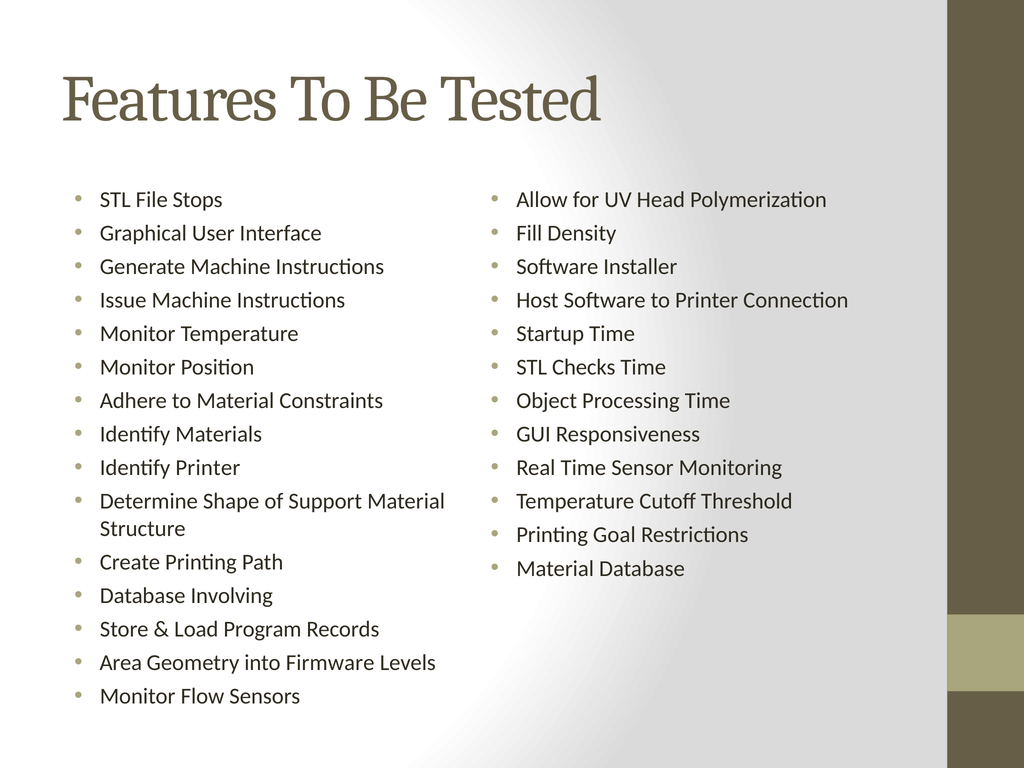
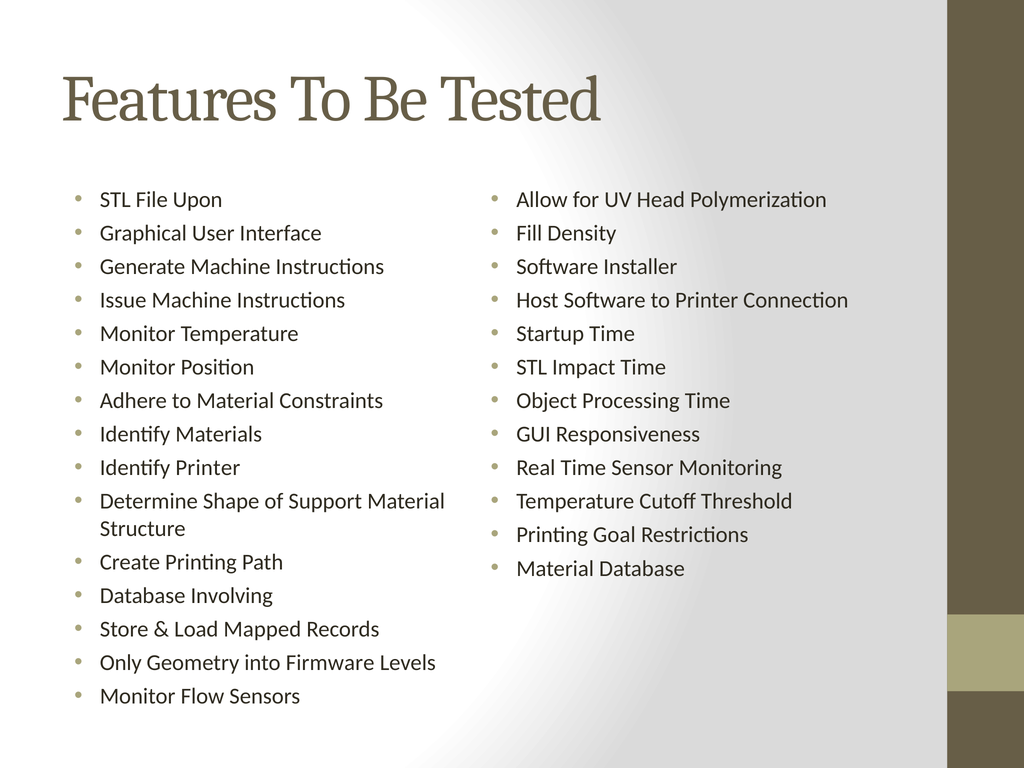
Stops: Stops -> Upon (198, 200)
Checks: Checks -> Impact (584, 367)
Program: Program -> Mapped (262, 629)
Area: Area -> Only (121, 663)
